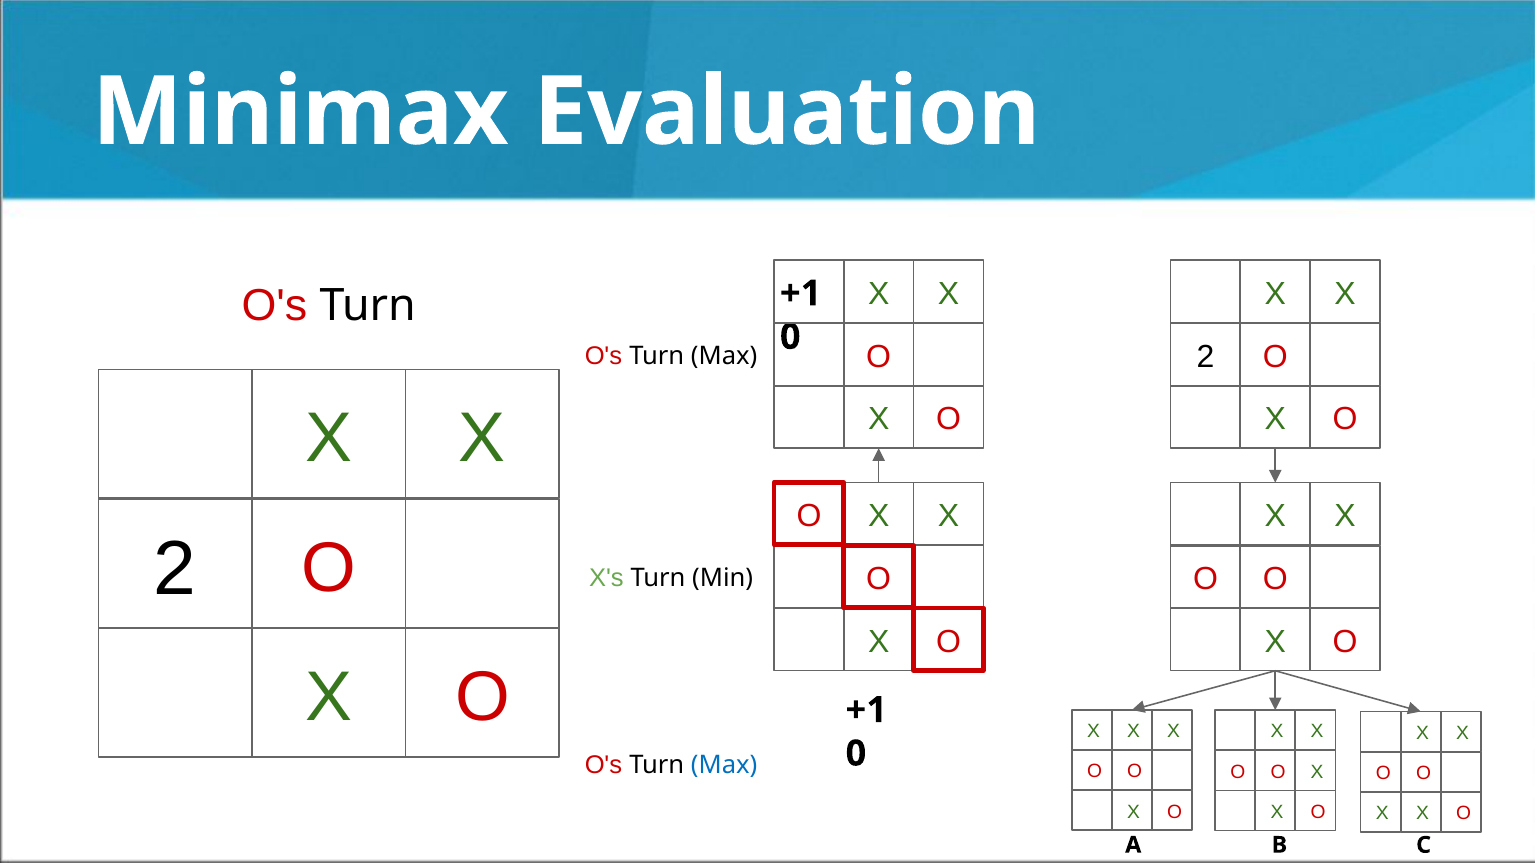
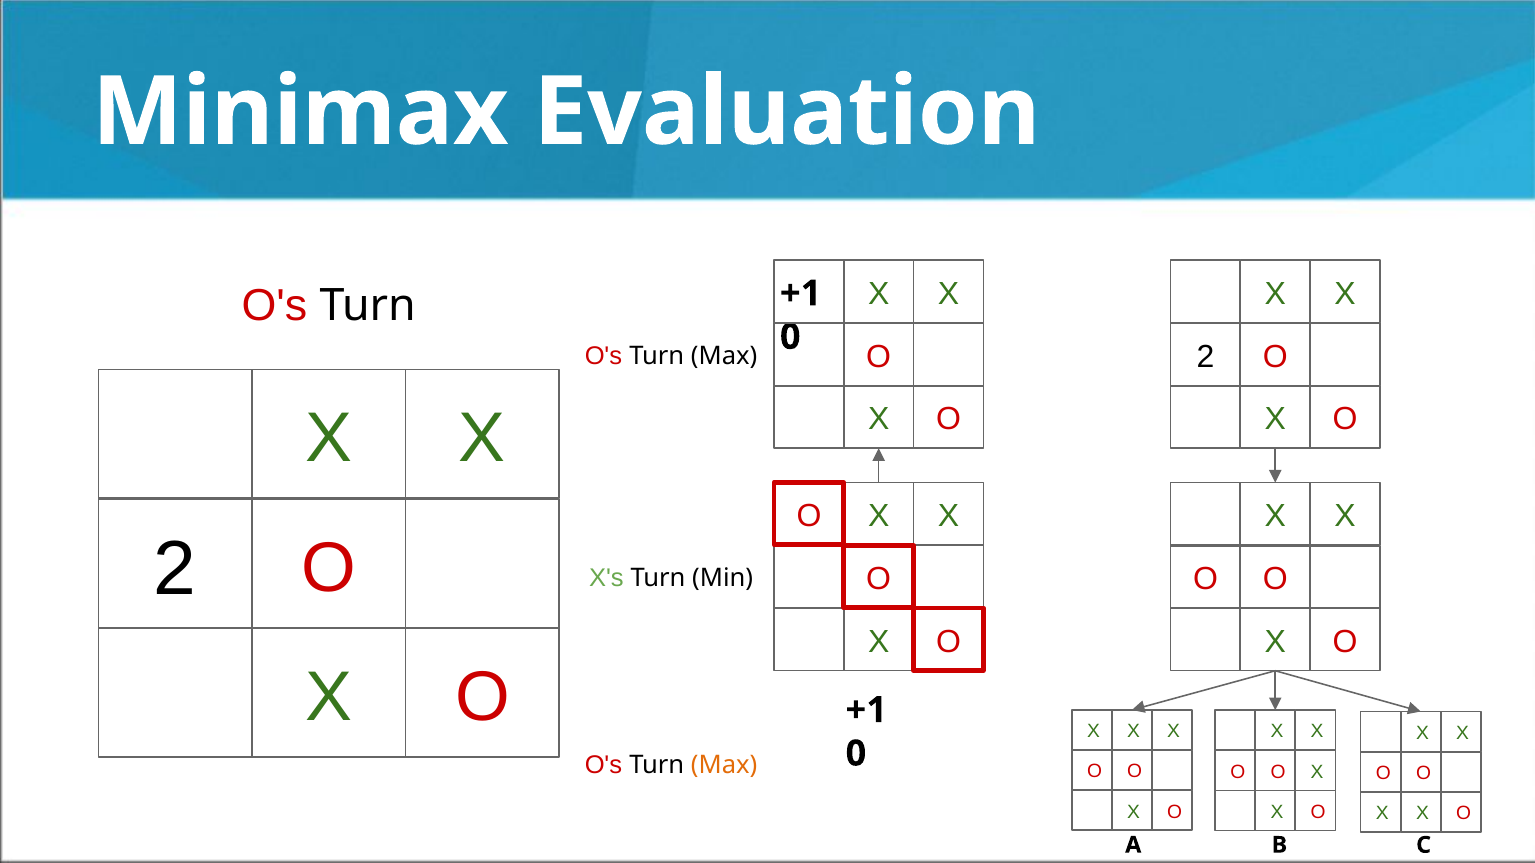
Max colour: blue -> orange (724, 765)
